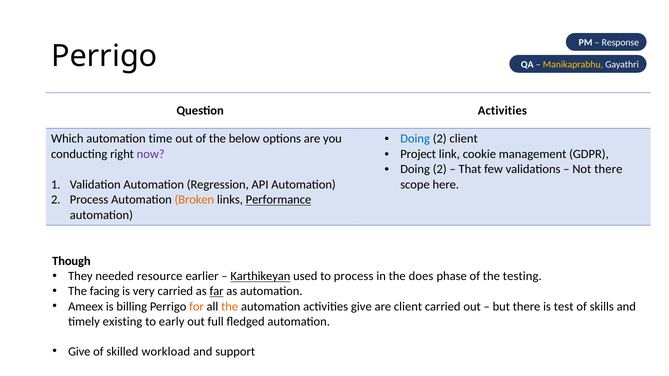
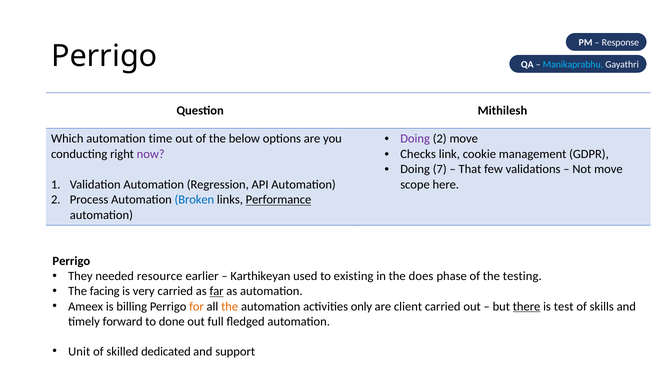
Manikaprabhu colour: yellow -> light blue (573, 65)
Question Activities: Activities -> Mithilesh (502, 111)
Doing colour: blue -> purple (415, 139)
2 client: client -> move (464, 139)
Project: Project -> Checks (418, 154)
2: 2 -> 7 (440, 169)
Not there: there -> move (608, 169)
Broken colour: orange -> blue (194, 200)
Though: Though -> Perrigo (71, 261)
Karthikeyan underline: present -> none (260, 277)
to process: process -> existing (354, 277)
activities give: give -> only (361, 307)
there underline: none -> present (527, 307)
existing: existing -> forward (123, 322)
early: early -> done (172, 322)
Give: Give -> Unit (79, 352)
workload: workload -> dedicated (166, 352)
